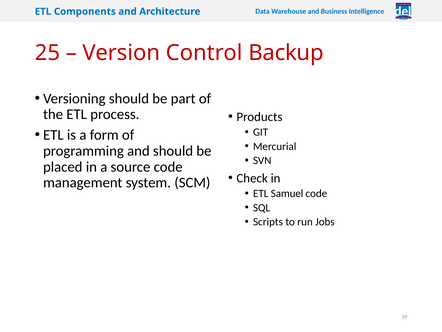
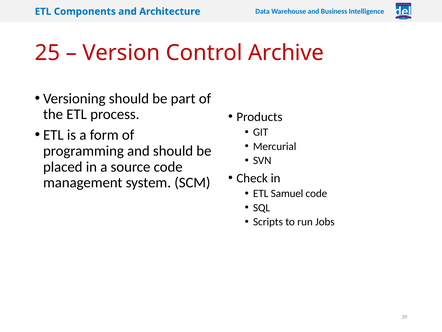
Backup: Backup -> Archive (286, 53)
